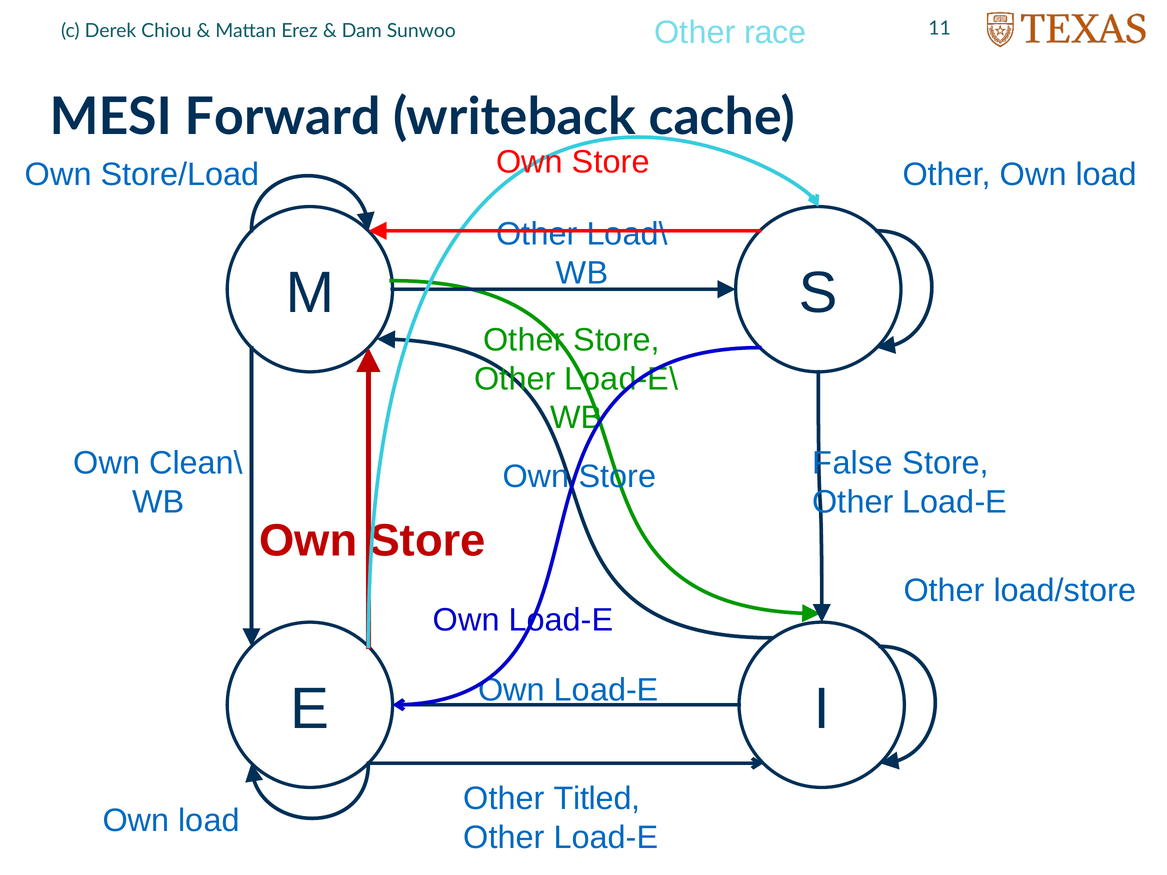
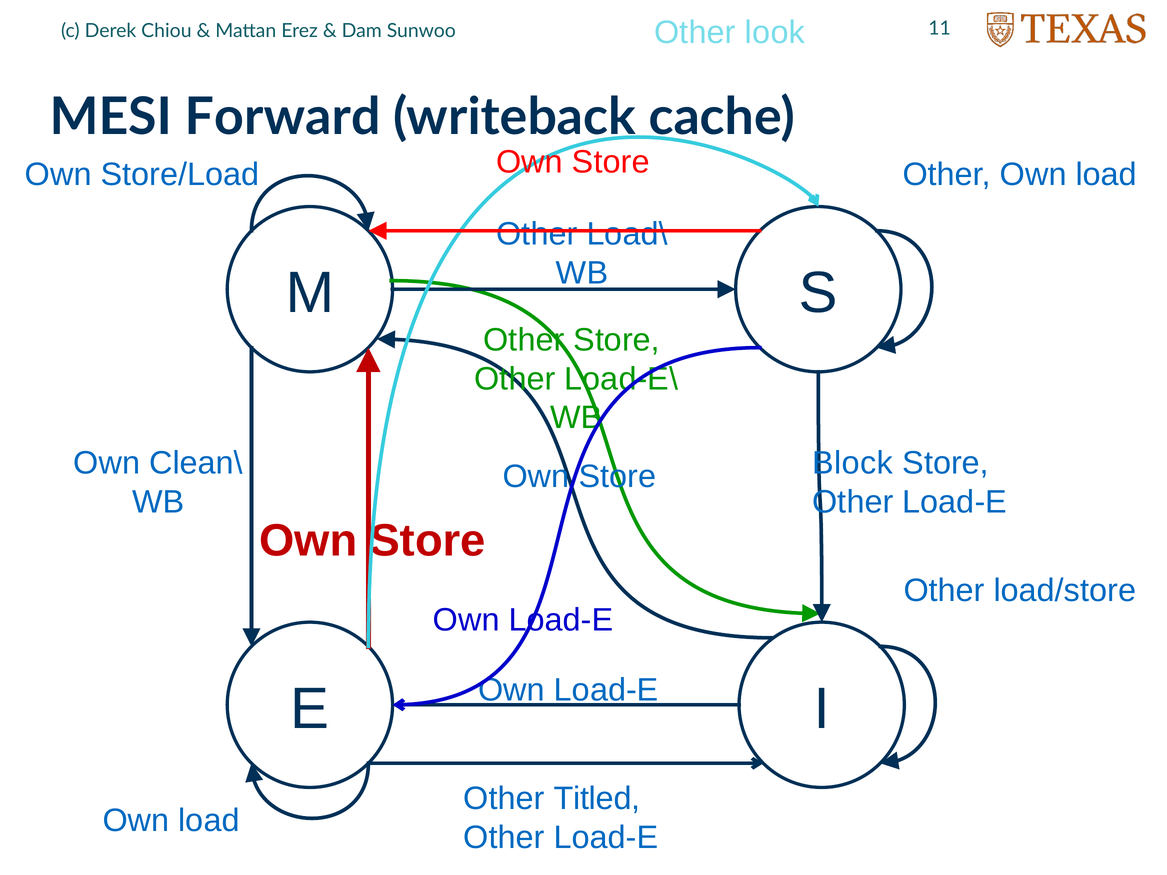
race: race -> look (775, 33)
False: False -> Block (853, 463)
